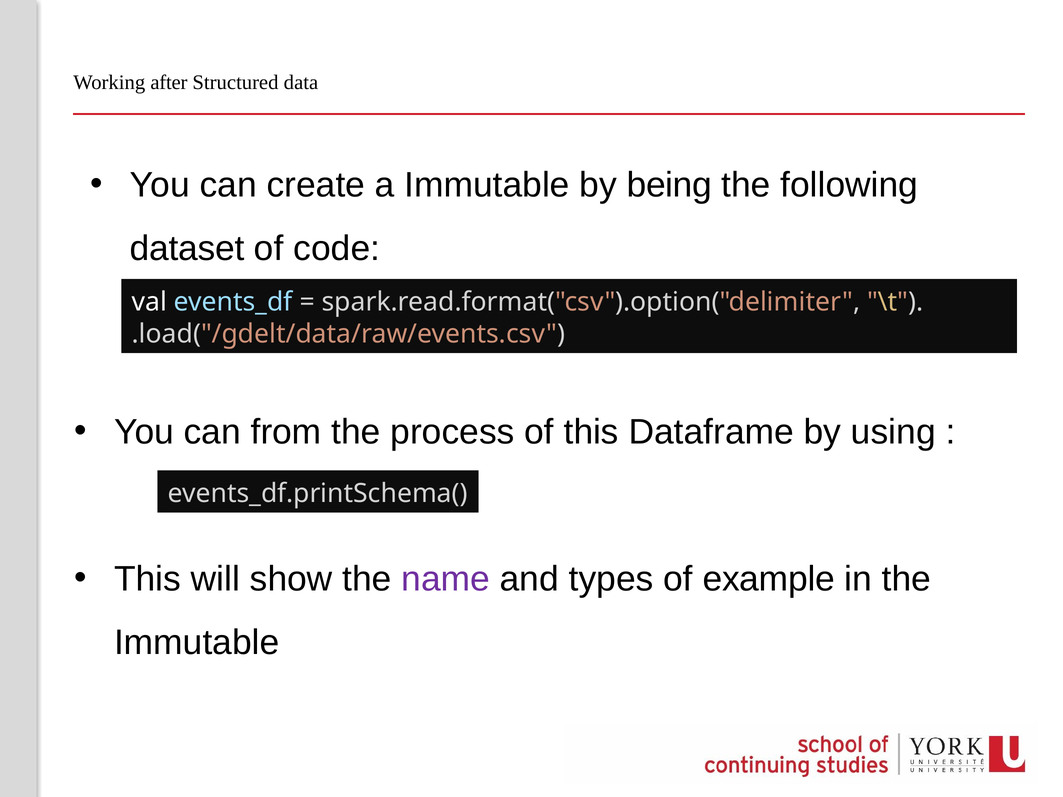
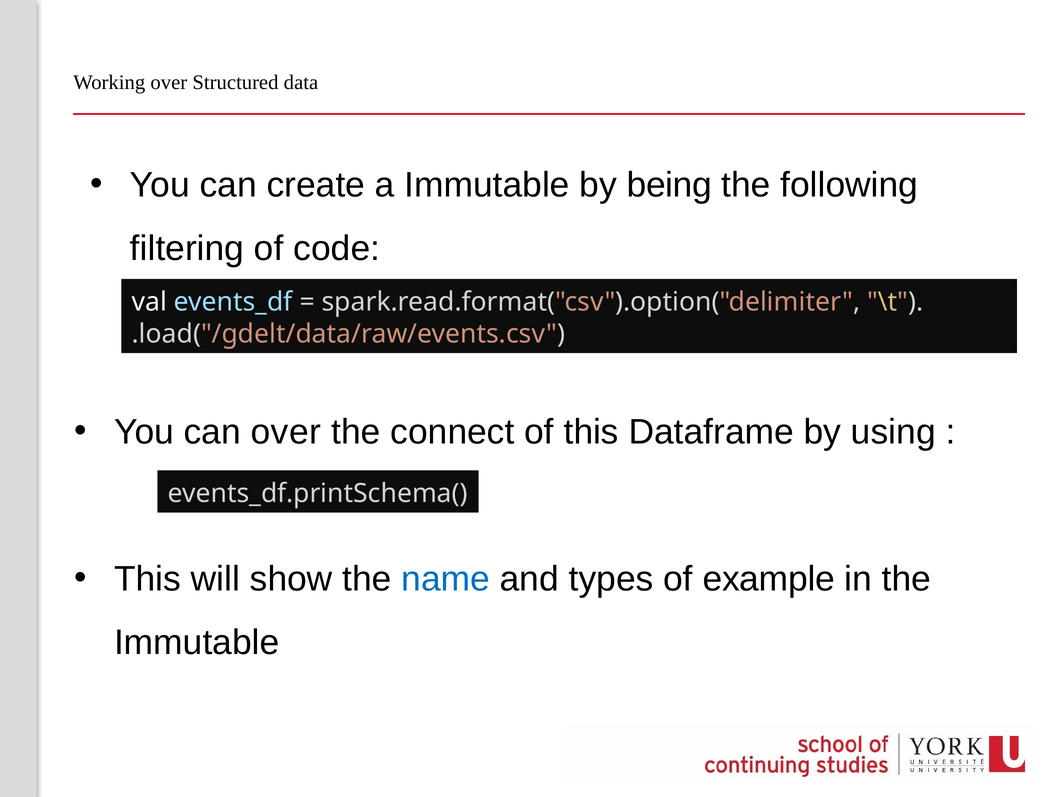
Working after: after -> over (169, 82)
dataset: dataset -> filtering (187, 249)
can from: from -> over (286, 432)
process: process -> connect (452, 432)
name colour: purple -> blue (446, 579)
